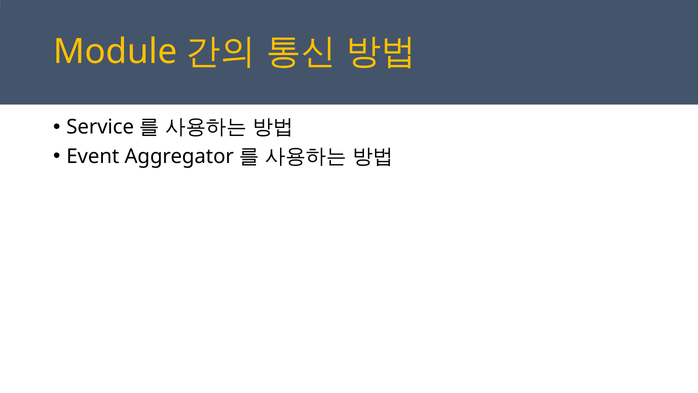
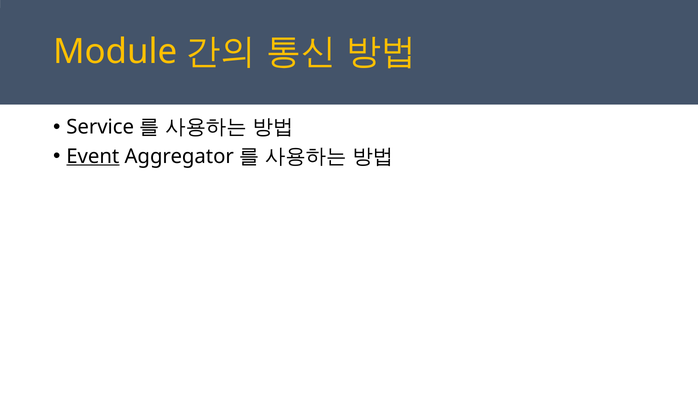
Event underline: none -> present (93, 156)
